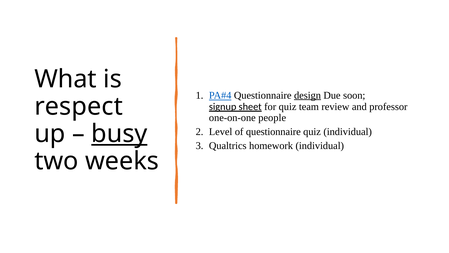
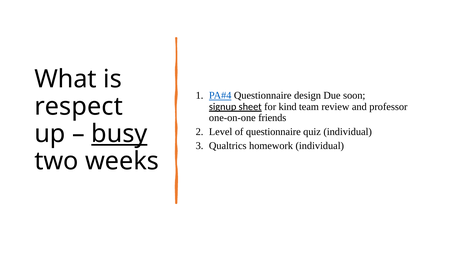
design underline: present -> none (308, 95)
for quiz: quiz -> kind (288, 106)
people: people -> friends (272, 118)
